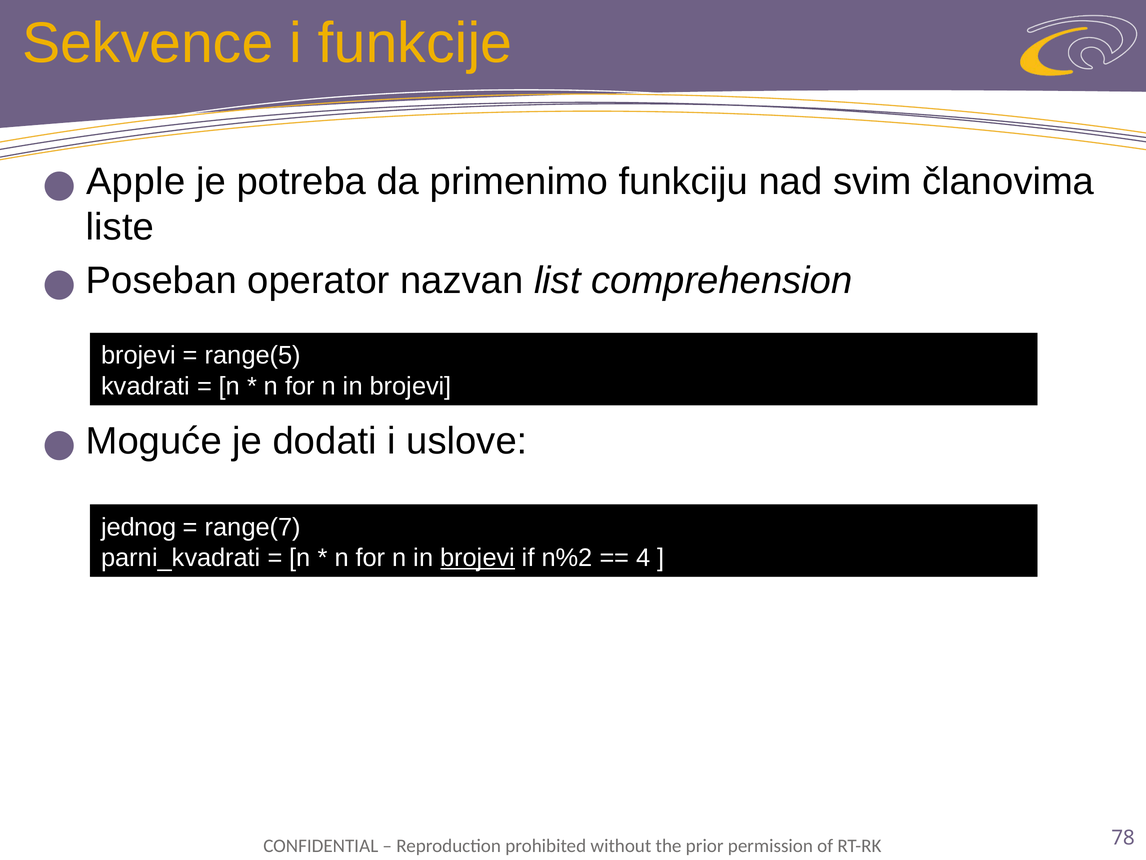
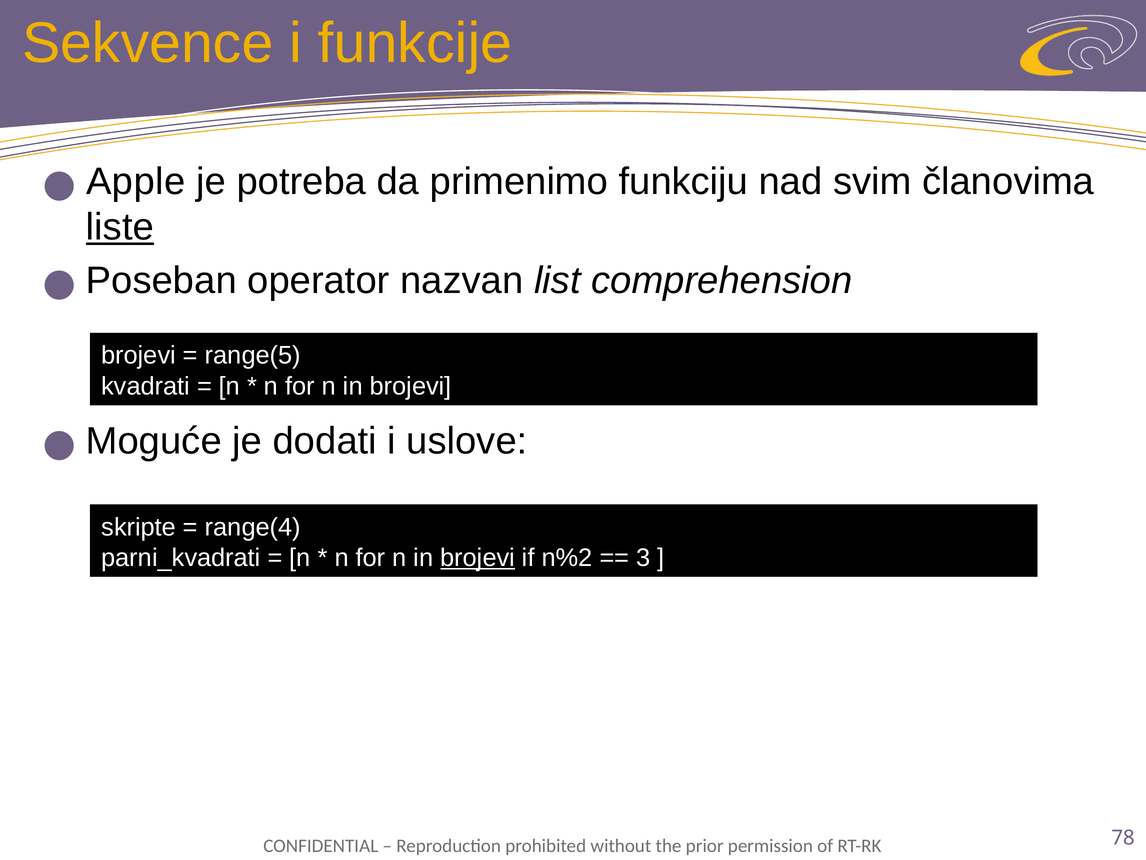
liste underline: none -> present (120, 227)
jednog: jednog -> skripte (139, 527)
range(7: range(7 -> range(4 (253, 527)
4: 4 -> 3 (643, 557)
